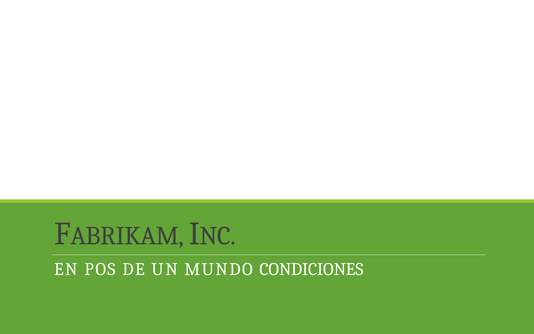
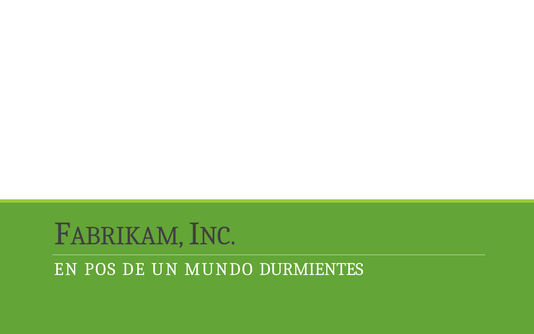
CONDICIONES: CONDICIONES -> DURMIENTES (312, 269)
